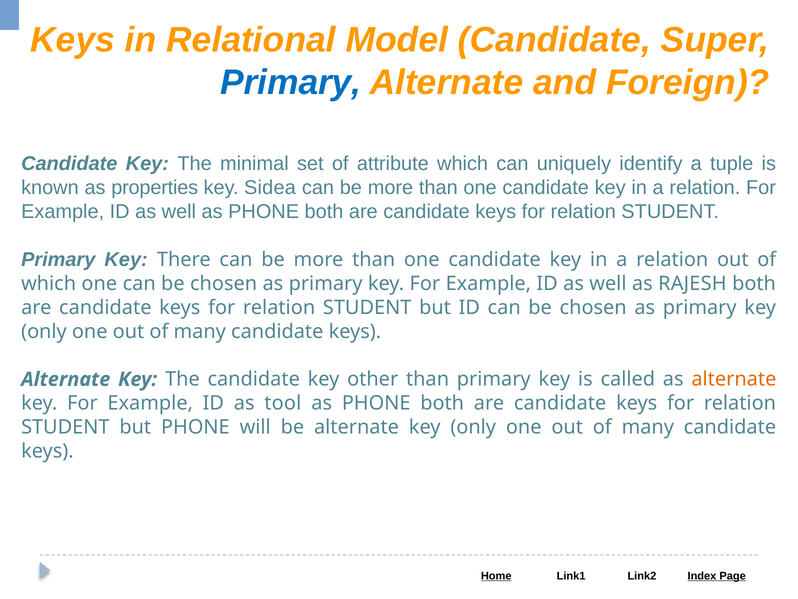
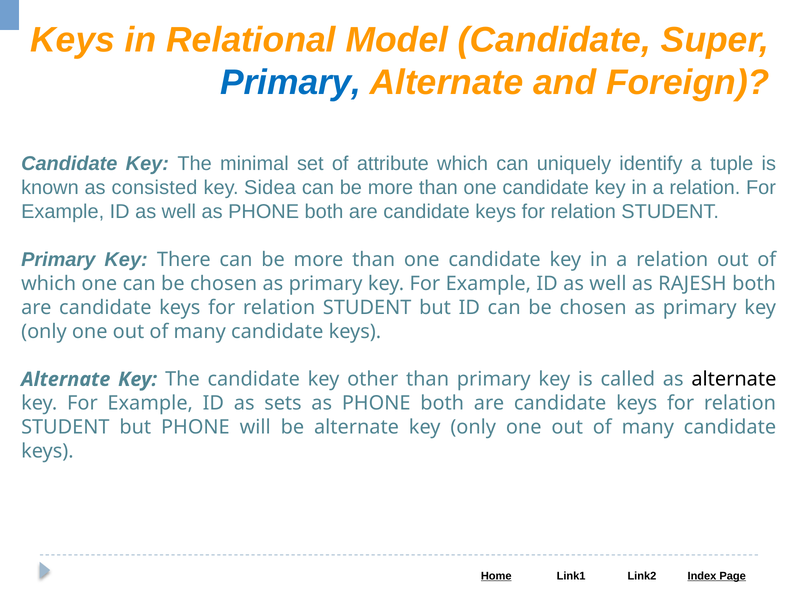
properties: properties -> consisted (154, 188)
alternate colour: orange -> black (734, 379)
tool: tool -> sets (283, 403)
